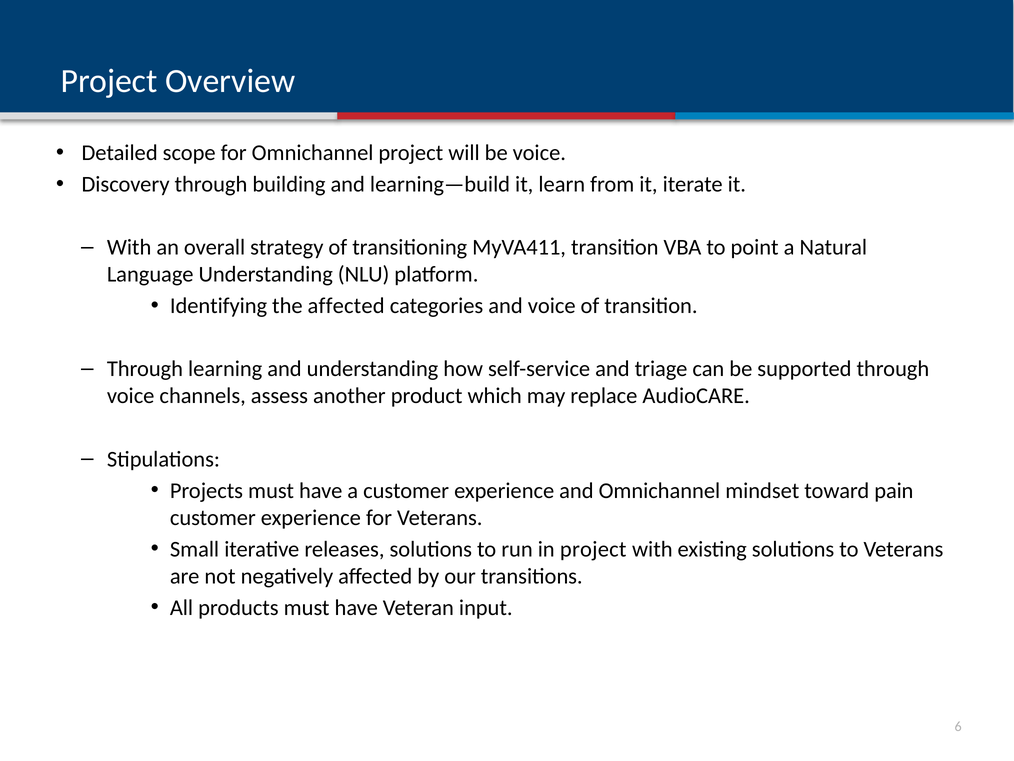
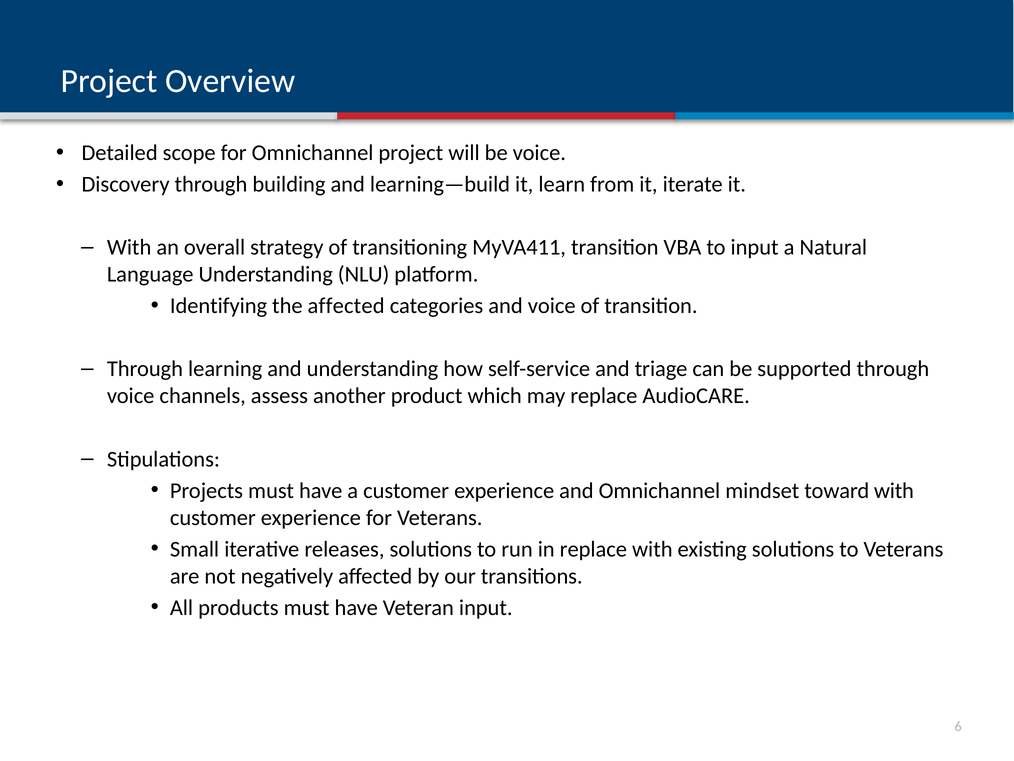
to point: point -> input (755, 247)
toward pain: pain -> with (894, 490)
in project: project -> replace (593, 549)
